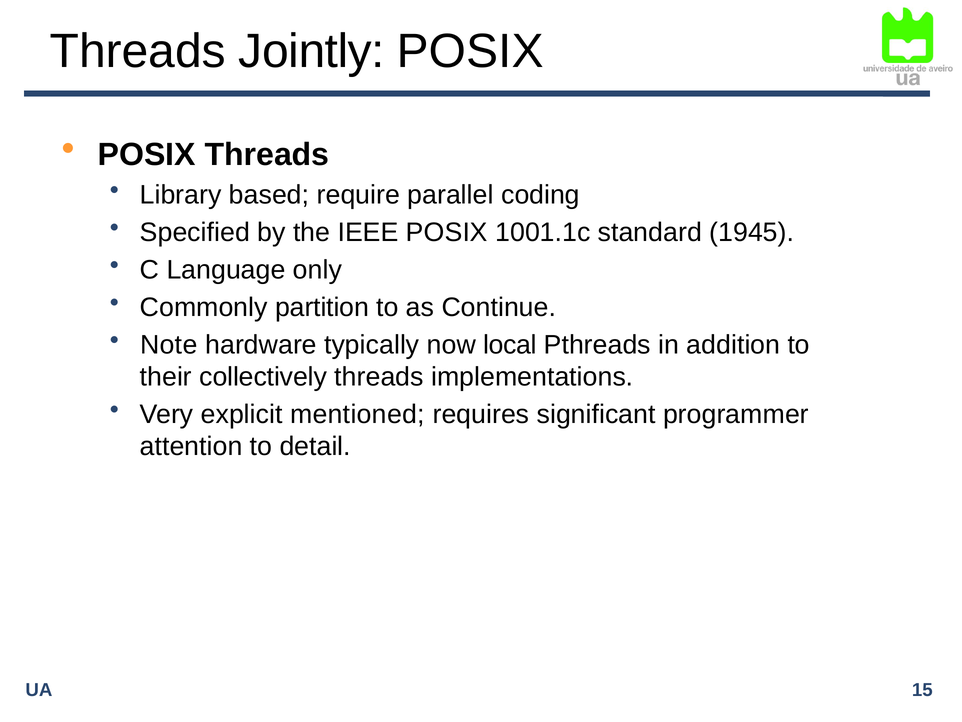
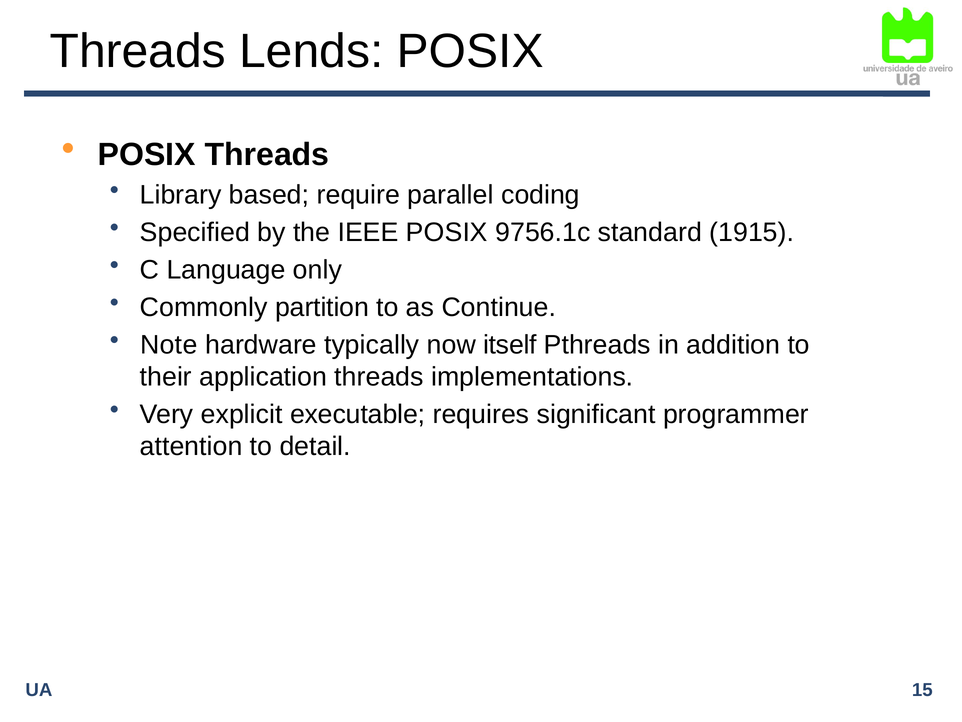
Jointly: Jointly -> Lends (311, 51)
1001.1c: 1001.1c -> 9756.1c (543, 232)
1945: 1945 -> 1915 (752, 232)
local: local -> itself (510, 345)
collectively: collectively -> application (263, 377)
mentioned: mentioned -> executable (358, 414)
